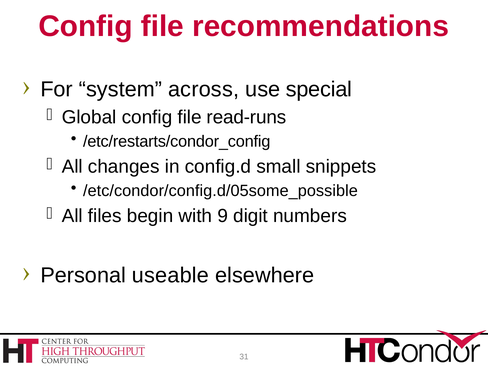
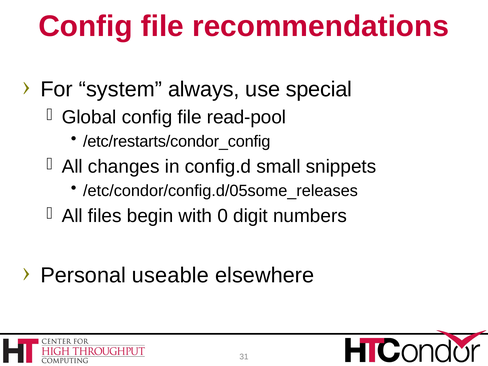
across: across -> always (204, 89)
read-runs: read-runs -> read-pool (246, 117)
/etc/condor/config.d/05some_possible: /etc/condor/config.d/05some_possible -> /etc/condor/config.d/05some_releases (220, 191)
9: 9 -> 0 (223, 216)
